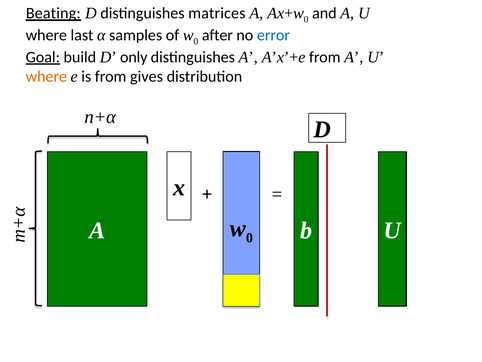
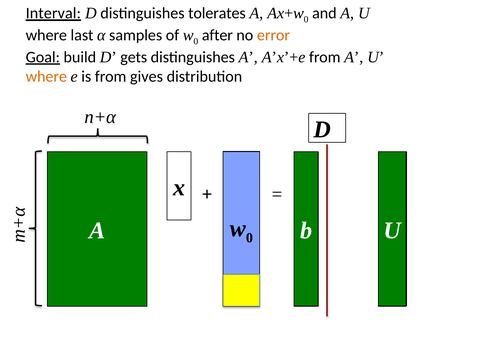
Beating: Beating -> Interval (53, 13)
matrices: matrices -> tolerates (217, 13)
error colour: blue -> orange (273, 35)
only: only -> gets (134, 57)
